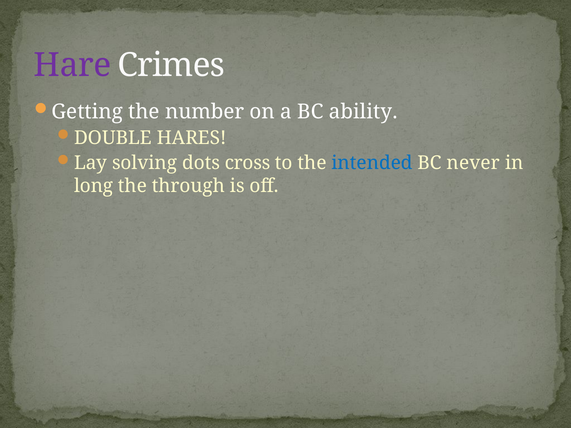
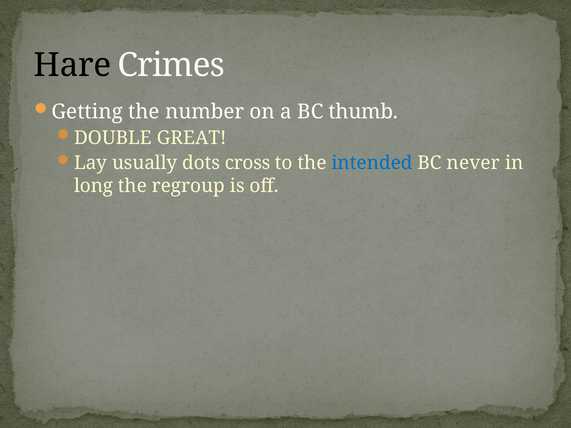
Hare colour: purple -> black (72, 65)
ability: ability -> thumb (363, 112)
HARES: HARES -> GREAT (192, 138)
solving: solving -> usually (145, 163)
through: through -> regroup (188, 186)
